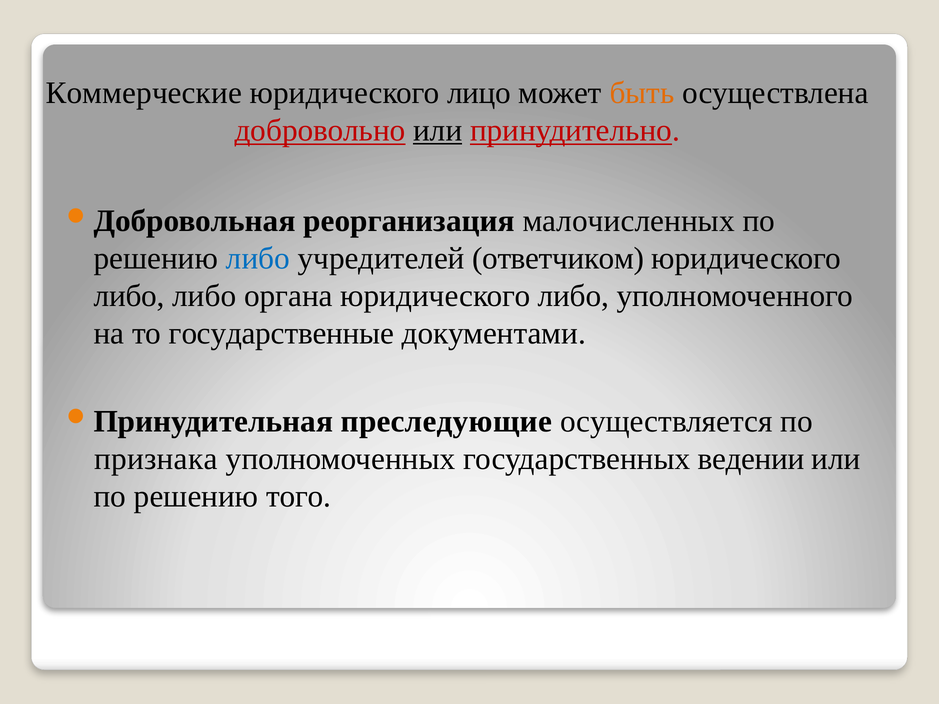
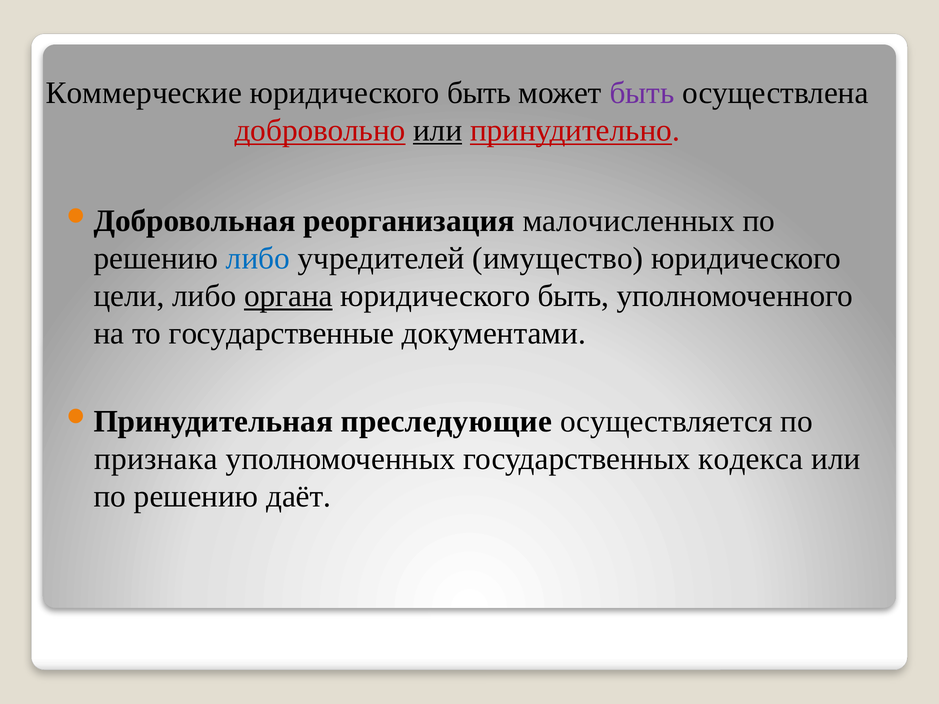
лицо: лицо -> быть (479, 93)
быть colour: orange -> purple (642, 93)
ответчиком: ответчиком -> имущество (558, 259)
либо: либо -> цели (129, 296)
органа underline: none -> present (288, 296)
либо: либо -> быть (574, 296)
ведении: ведении -> кодекса (751, 459)
того: того -> даёт (299, 497)
